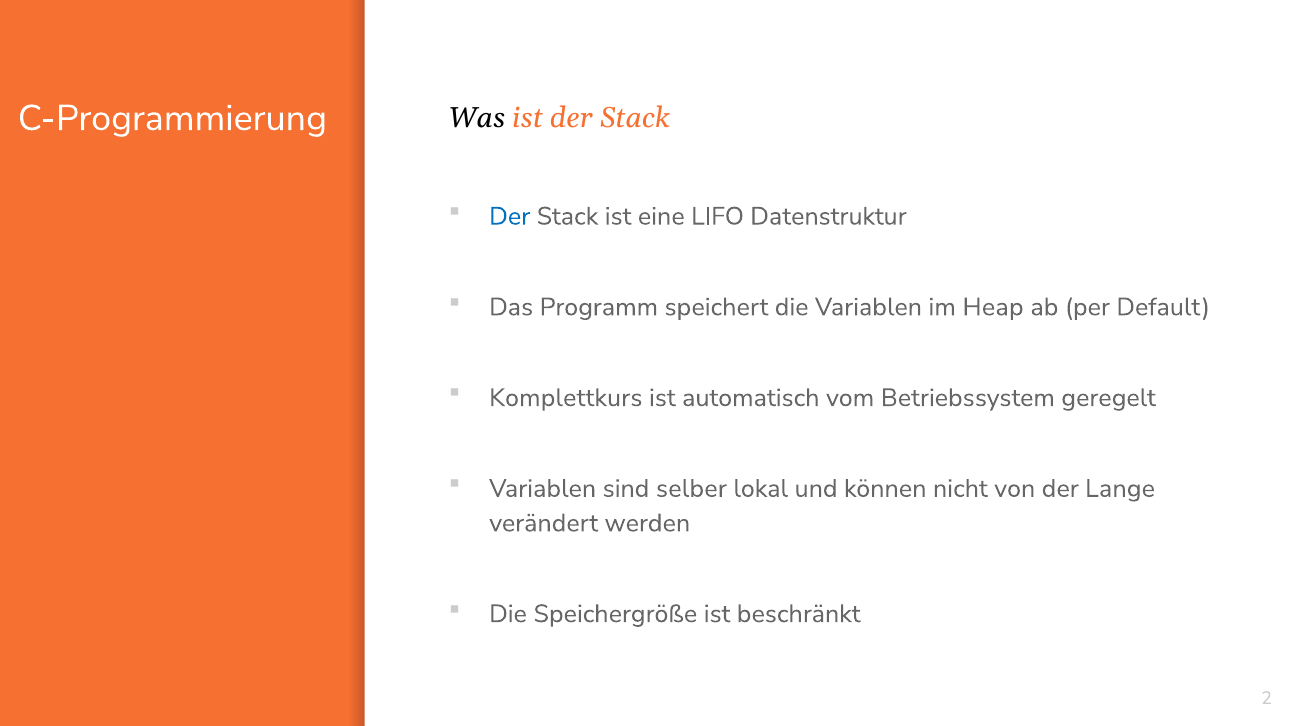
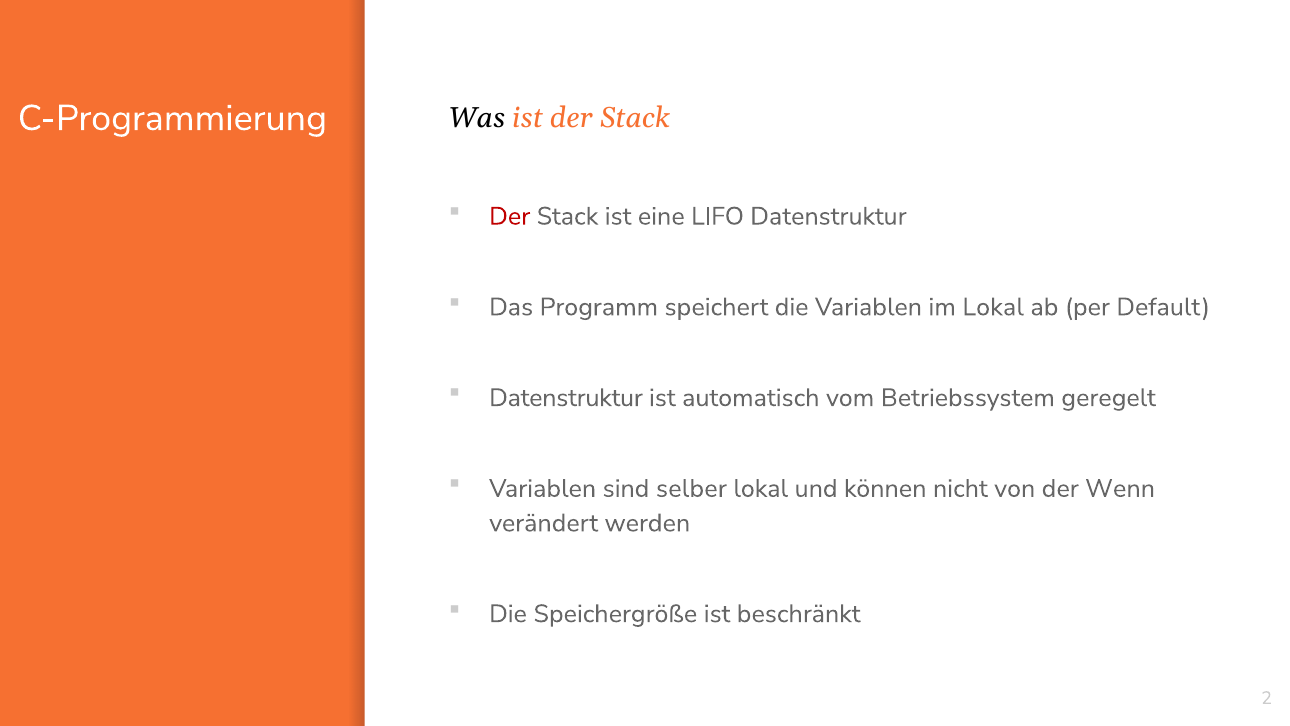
Der colour: blue -> red (510, 216)
im Heap: Heap -> Lokal (993, 307)
Komplettkurs: Komplettkurs -> Datenstruktur (566, 398)
Lange: Lange -> Wenn (1120, 488)
